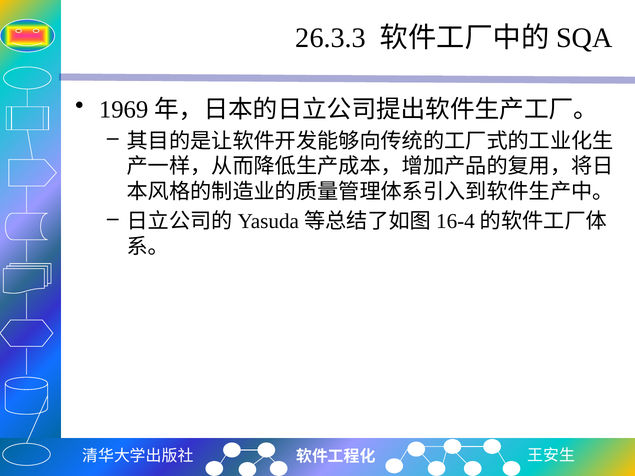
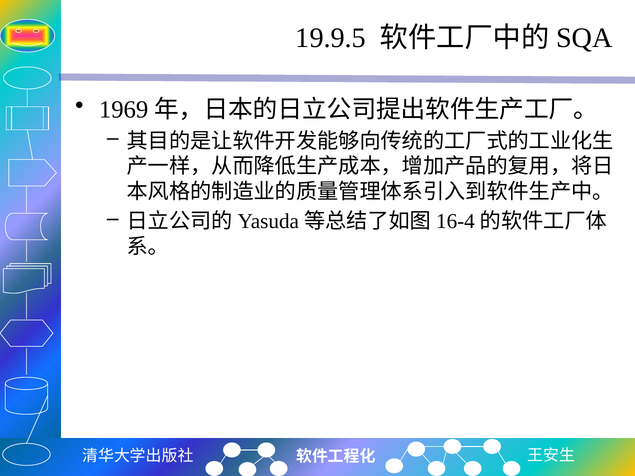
26.3.3: 26.3.3 -> 19.9.5 (331, 38)
